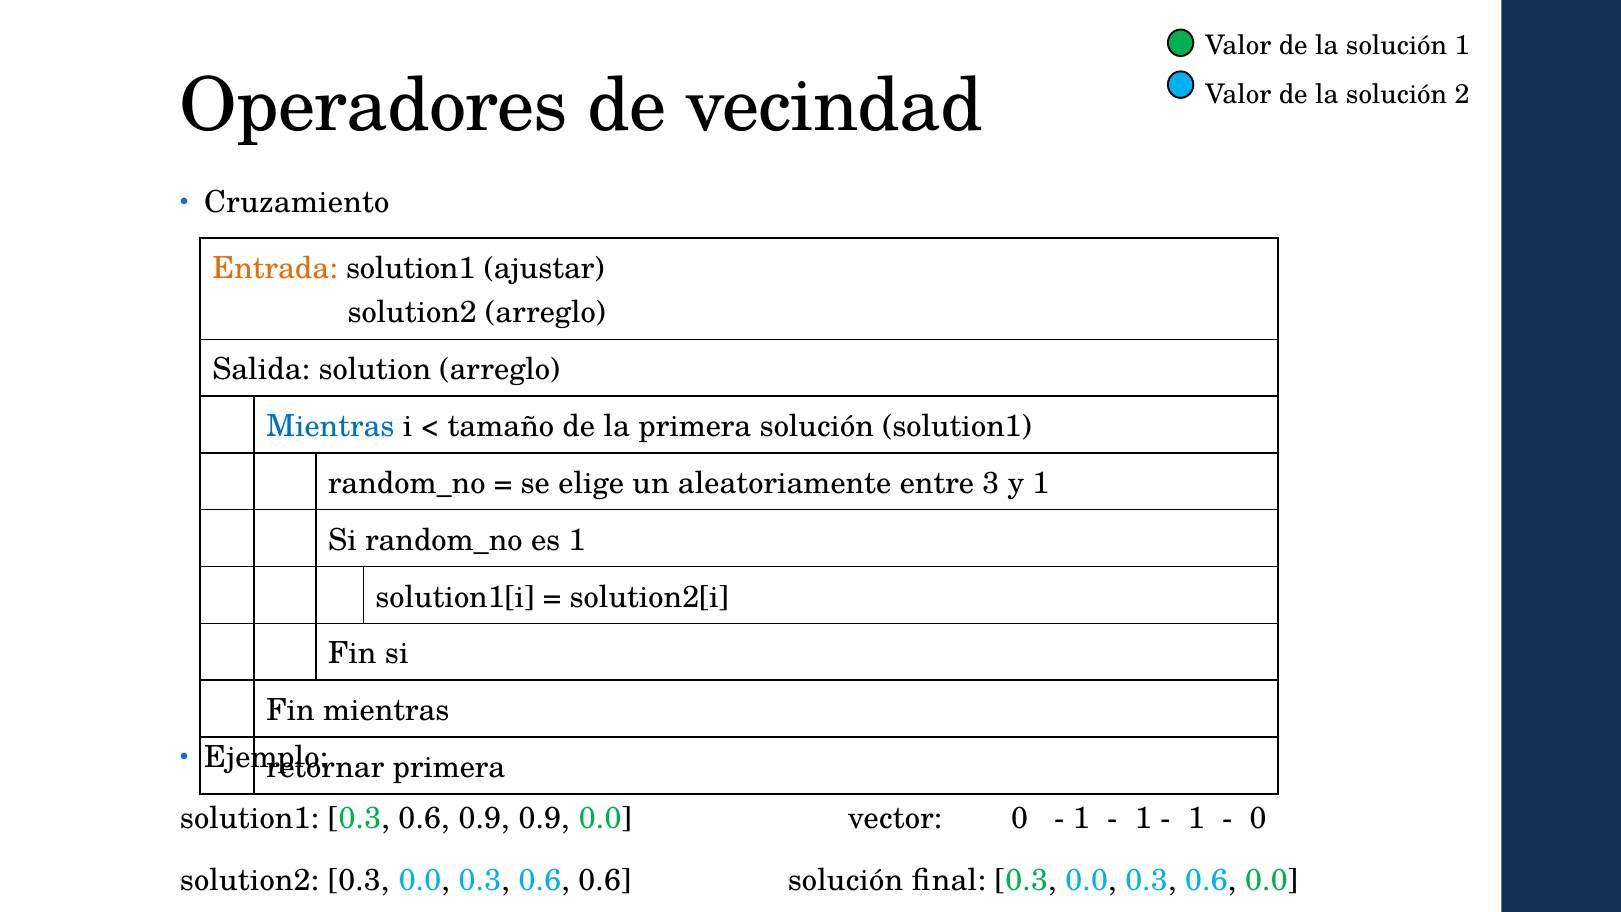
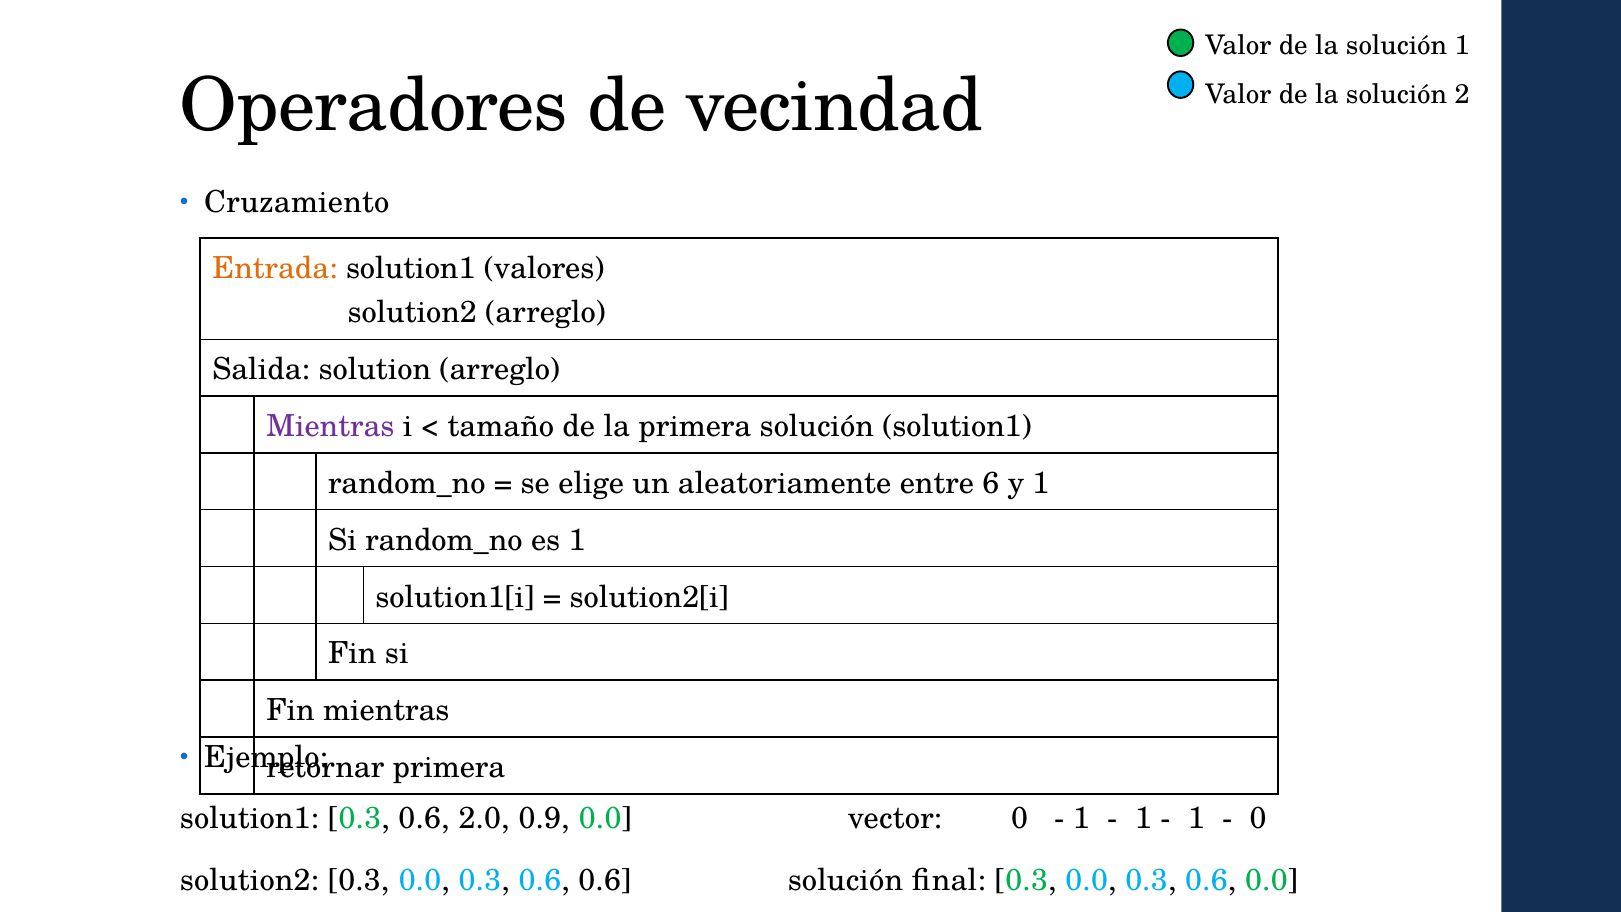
ajustar: ajustar -> valores (544, 268)
Mientras colour: blue -> purple (330, 426)
3: 3 -> 6 (991, 483)
0.6 0.9: 0.9 -> 2.0 (484, 819)
